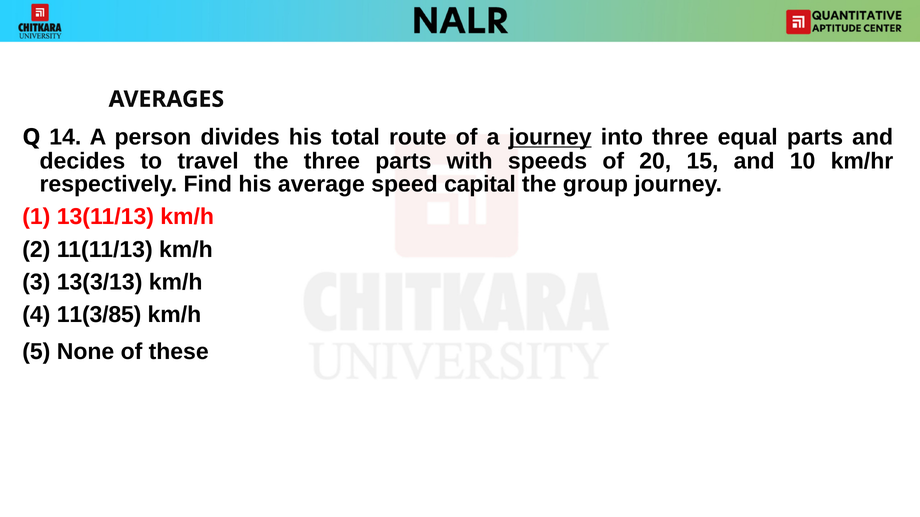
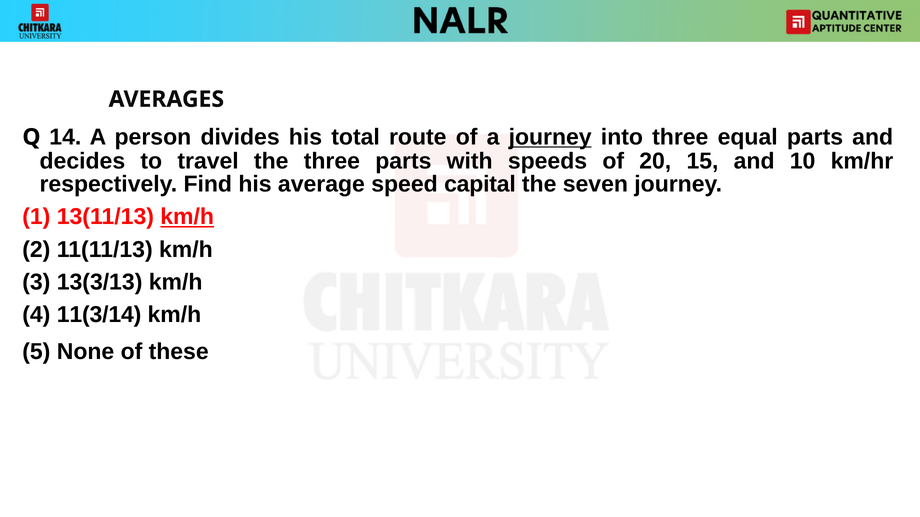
group: group -> seven (595, 184)
km/h underline: none -> present (187, 217)
11(3/85: 11(3/85 -> 11(3/14 (99, 315)
